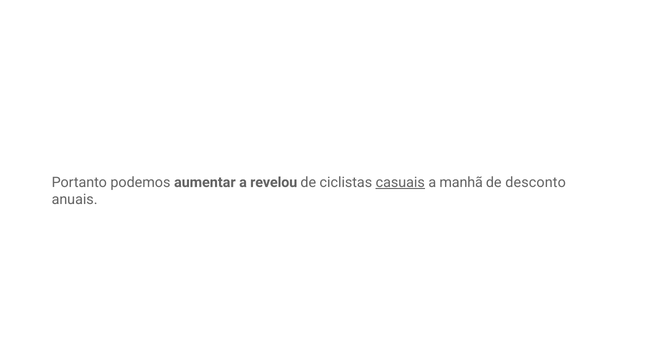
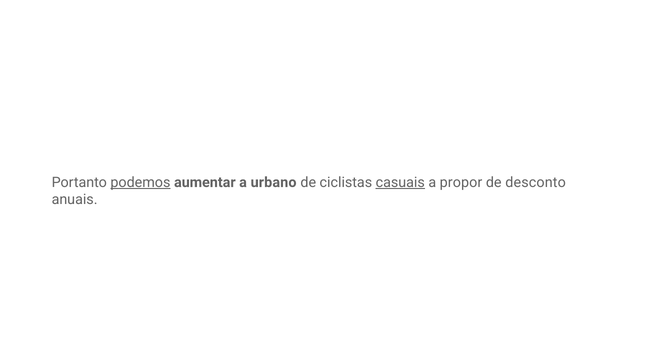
podemos underline: none -> present (140, 183)
revelou: revelou -> urbano (274, 183)
manhã: manhã -> propor (461, 183)
